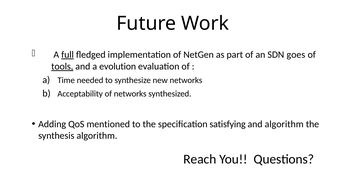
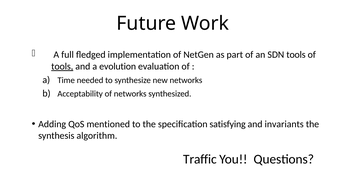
full underline: present -> none (68, 55)
SDN goes: goes -> tools (296, 55)
and algorithm: algorithm -> invariants (284, 124)
Reach: Reach -> Traffic (200, 159)
